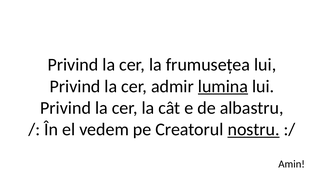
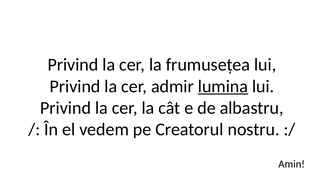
nostru underline: present -> none (254, 130)
